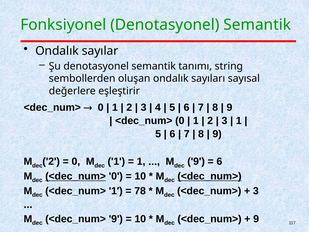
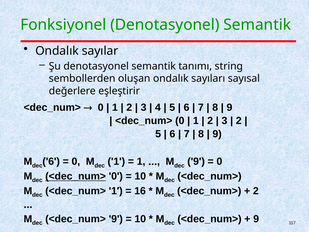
1: 1 -> 2 (239, 121)
2: 2 -> 6 (51, 161)
6: 6 -> 0 (219, 161)
<dec_num> underline: present -> none (209, 176)
78: 78 -> 16 (140, 191)
3: 3 -> 2 (256, 191)
